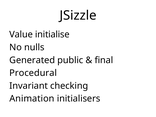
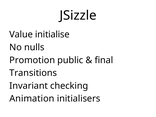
Generated: Generated -> Promotion (32, 60)
Procedural: Procedural -> Transitions (33, 73)
